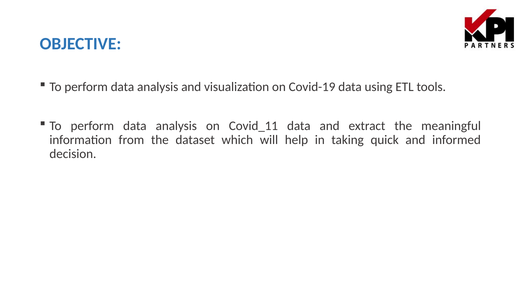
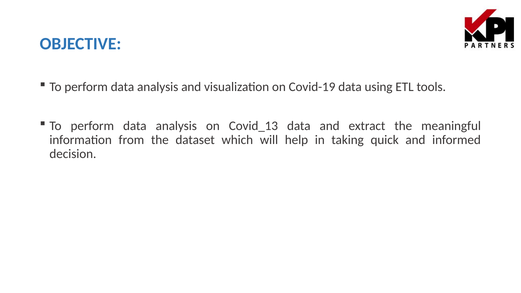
Covid_11: Covid_11 -> Covid_13 (253, 126)
